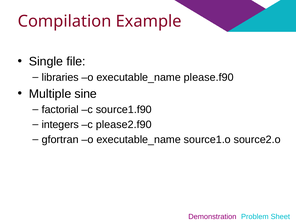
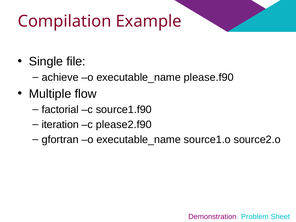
libraries: libraries -> achieve (60, 77)
sine: sine -> flow (86, 94)
integers: integers -> iteration (60, 125)
